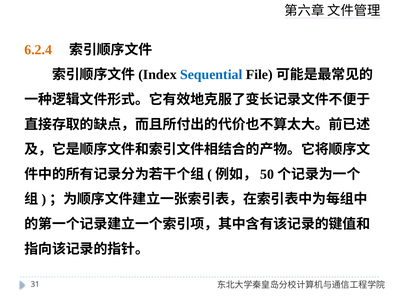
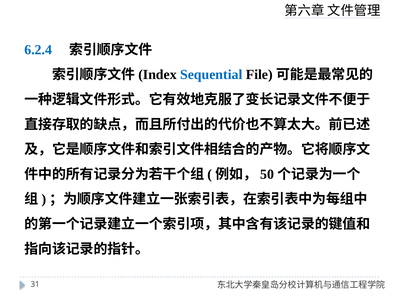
6.2.4 colour: orange -> blue (38, 50)
